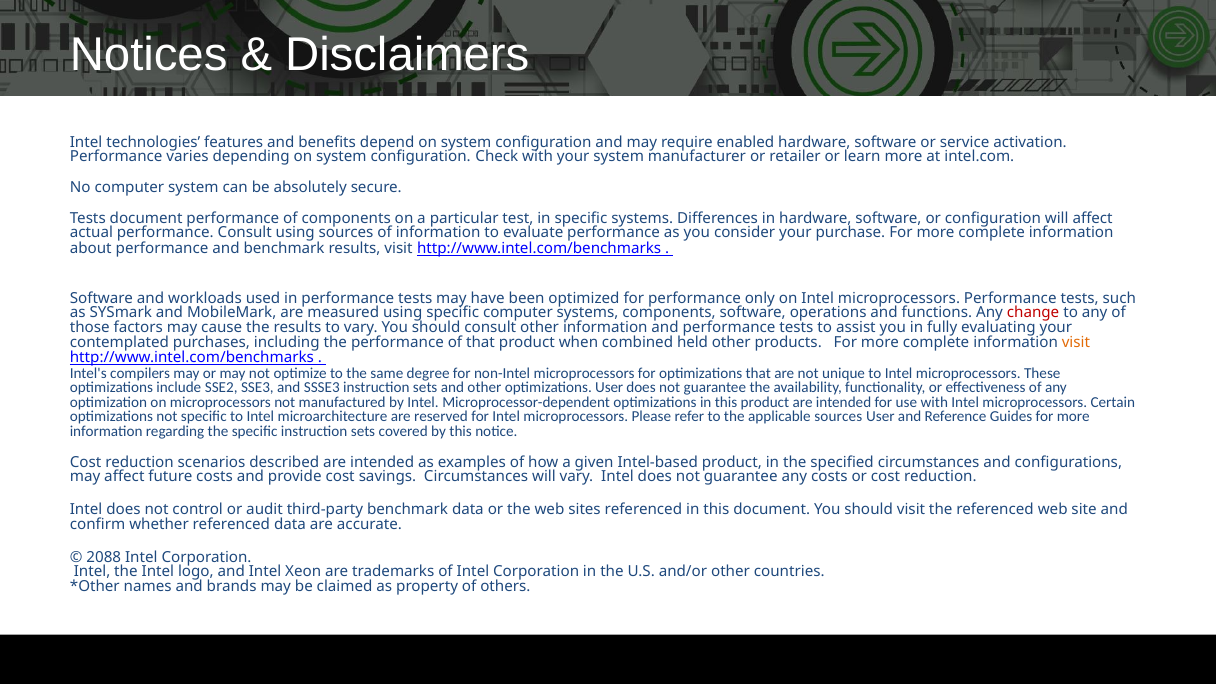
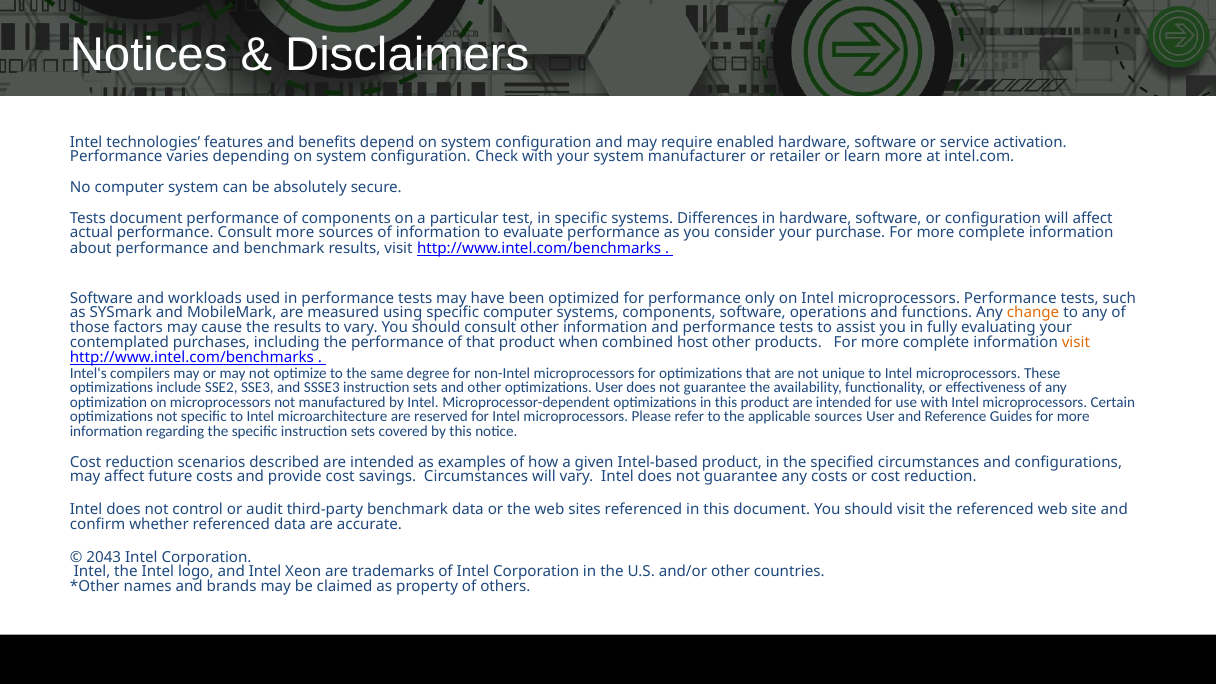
Consult using: using -> more (295, 233)
change colour: red -> orange (1033, 313)
held: held -> host (693, 342)
2088: 2088 -> 2043 (104, 557)
